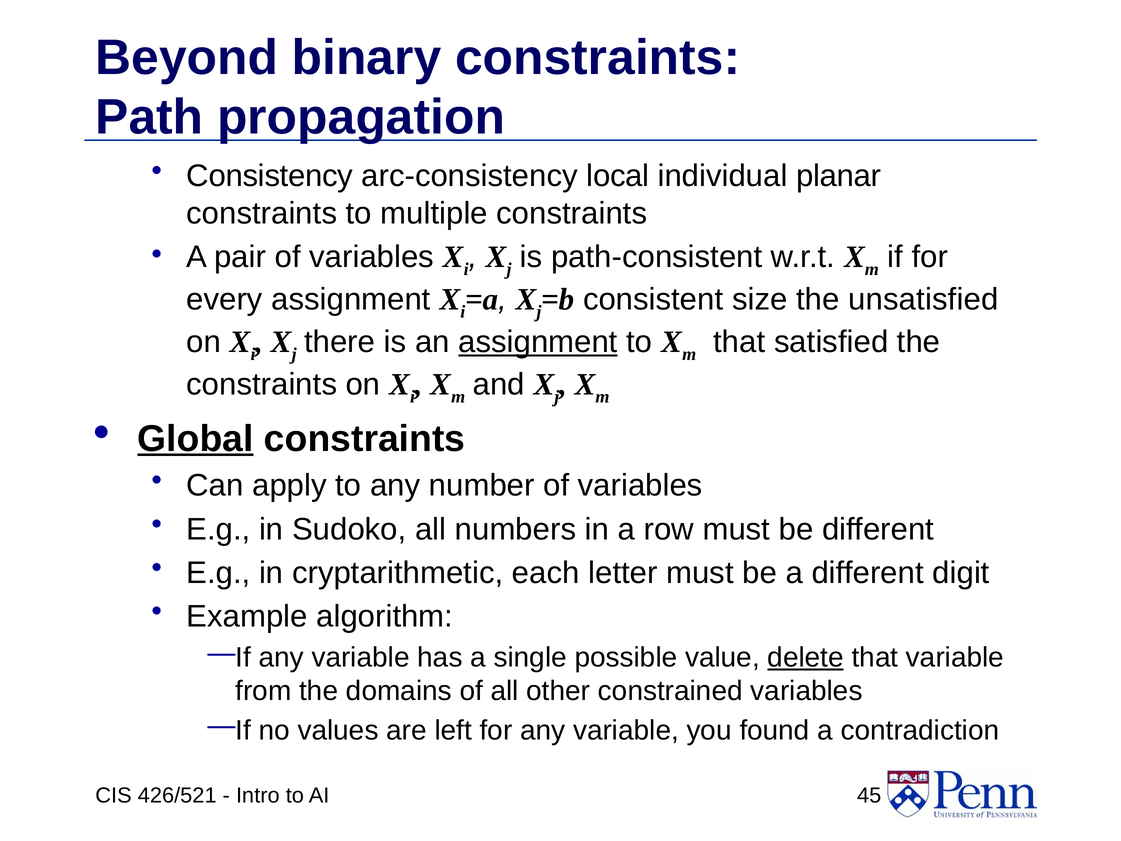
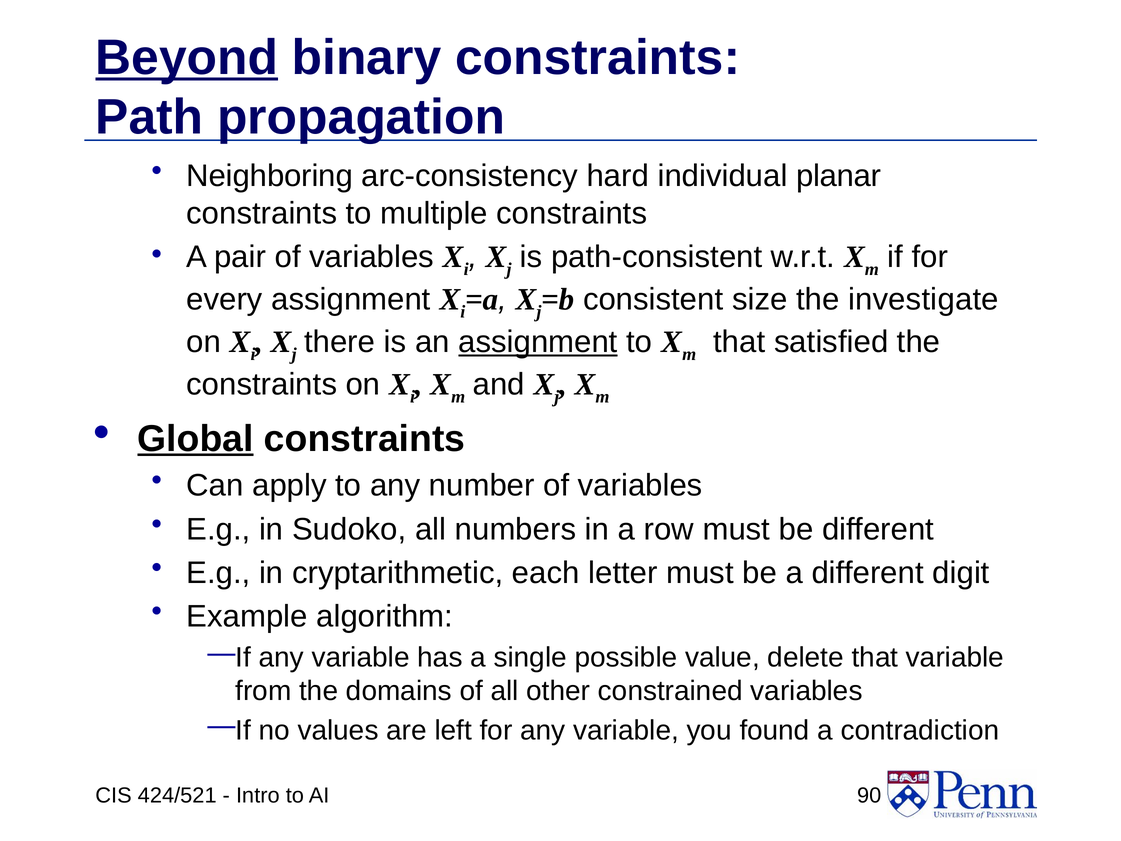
Beyond underline: none -> present (187, 58)
Consistency: Consistency -> Neighboring (270, 176)
local: local -> hard (618, 176)
unsatisfied: unsatisfied -> investigate (923, 299)
delete underline: present -> none (806, 657)
426/521: 426/521 -> 424/521 (177, 796)
45: 45 -> 90 (869, 796)
